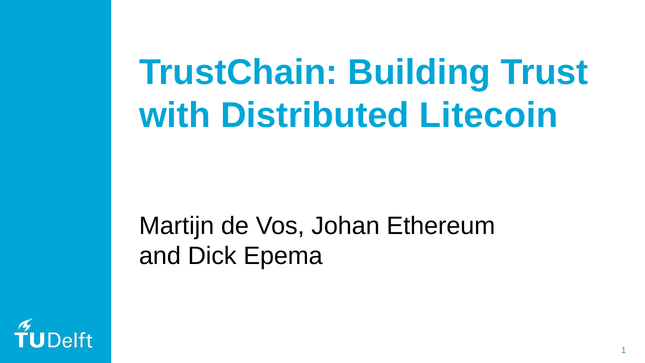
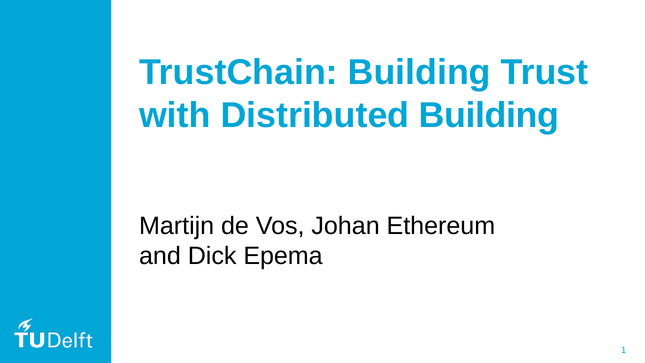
Distributed Litecoin: Litecoin -> Building (489, 116)
